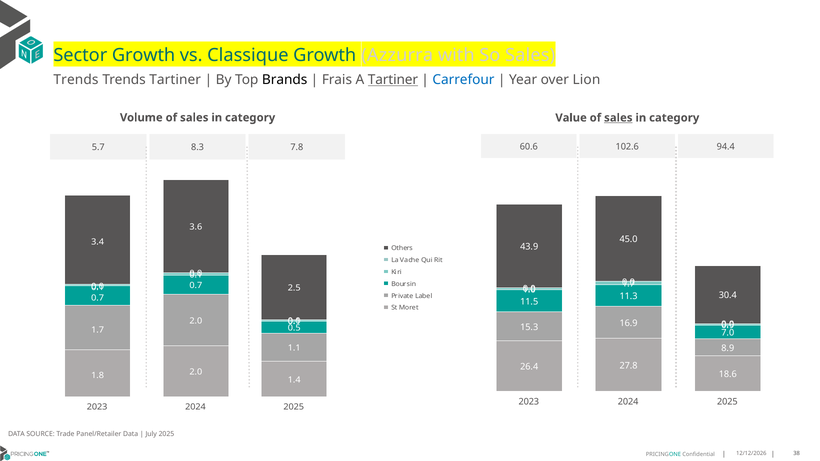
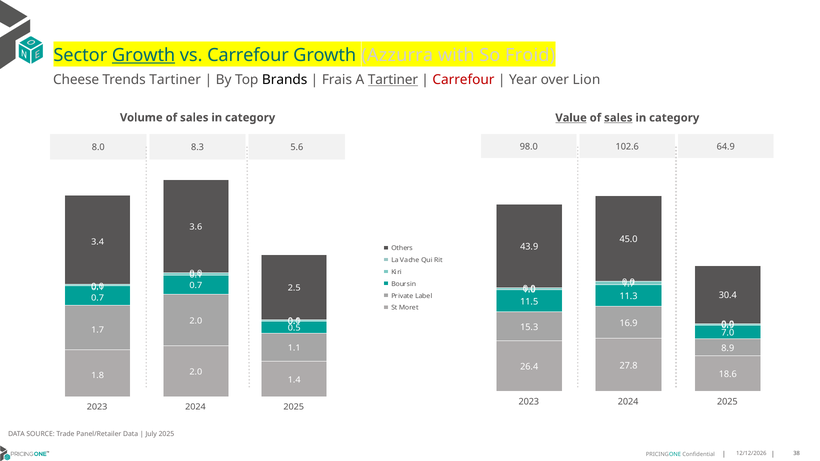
Growth underline: none -> present (144, 55)
vs Classique: Classique -> Carrefour (248, 55)
So Sales: Sales -> Froid (530, 55)
Trends: Trends -> Cheese (76, 80)
Carrefour colour: blue -> red (463, 80)
Value underline: none -> present (571, 118)
60.6: 60.6 -> 98.0 (529, 147)
94.4: 94.4 -> 64.9 (726, 147)
5.7: 5.7 -> 8.0 (98, 147)
7.8: 7.8 -> 5.6 (297, 147)
